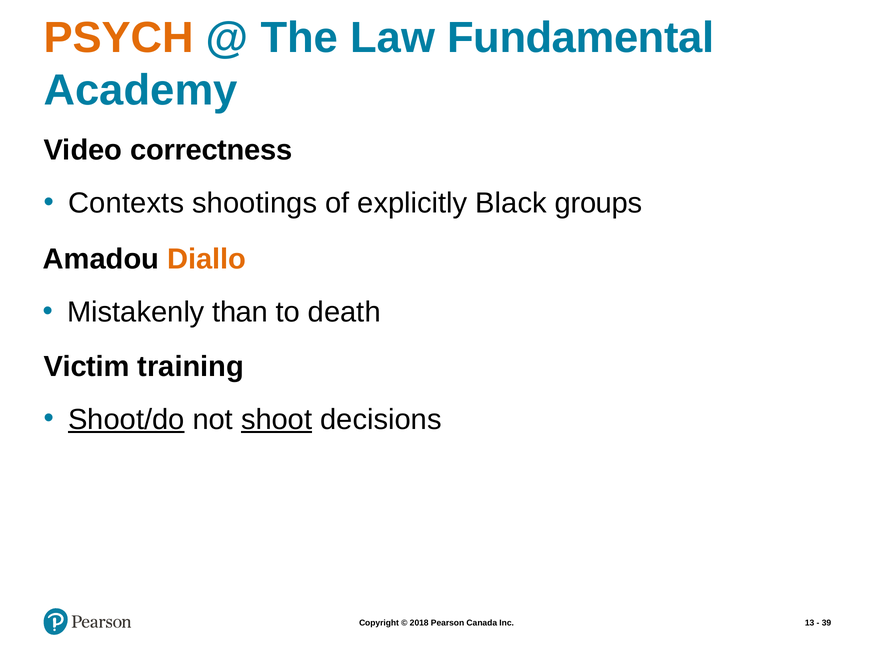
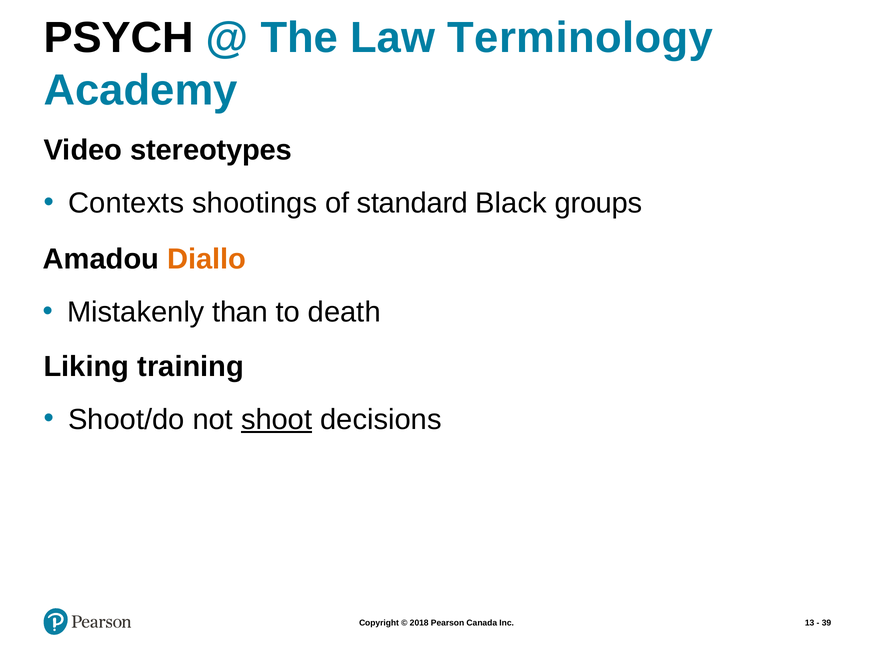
PSYCH colour: orange -> black (119, 38)
Fundamental: Fundamental -> Terminology (580, 38)
correctness: correctness -> stereotypes (211, 150)
explicitly: explicitly -> standard (413, 204)
Victim: Victim -> Liking (86, 367)
Shoot/do underline: present -> none (126, 420)
